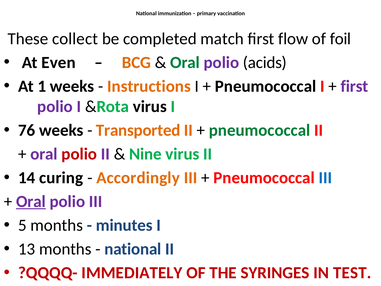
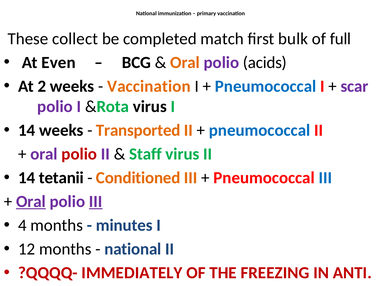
flow: flow -> bulk (293, 39)
foil: foil -> full (340, 39)
BCG colour: orange -> black (136, 62)
Oral colour: green -> orange (185, 62)
1: 1 -> 2 (42, 86)
Instructions: Instructions -> Vaccination (149, 86)
Pneumococcal colour: black -> blue (266, 86)
first: first -> scar (354, 86)
76: 76 -> 14 (27, 130)
pneumococcal colour: green -> blue (260, 130)
Nine: Nine -> Staff (145, 154)
curing: curing -> tetanii (61, 178)
Accordingly: Accordingly -> Conditioned (138, 178)
III underline: none -> present (96, 201)
5: 5 -> 4 (22, 225)
13: 13 -> 12 (27, 249)
SYRINGES: SYRINGES -> FREEZING (275, 273)
TEST: TEST -> ANTI (352, 273)
